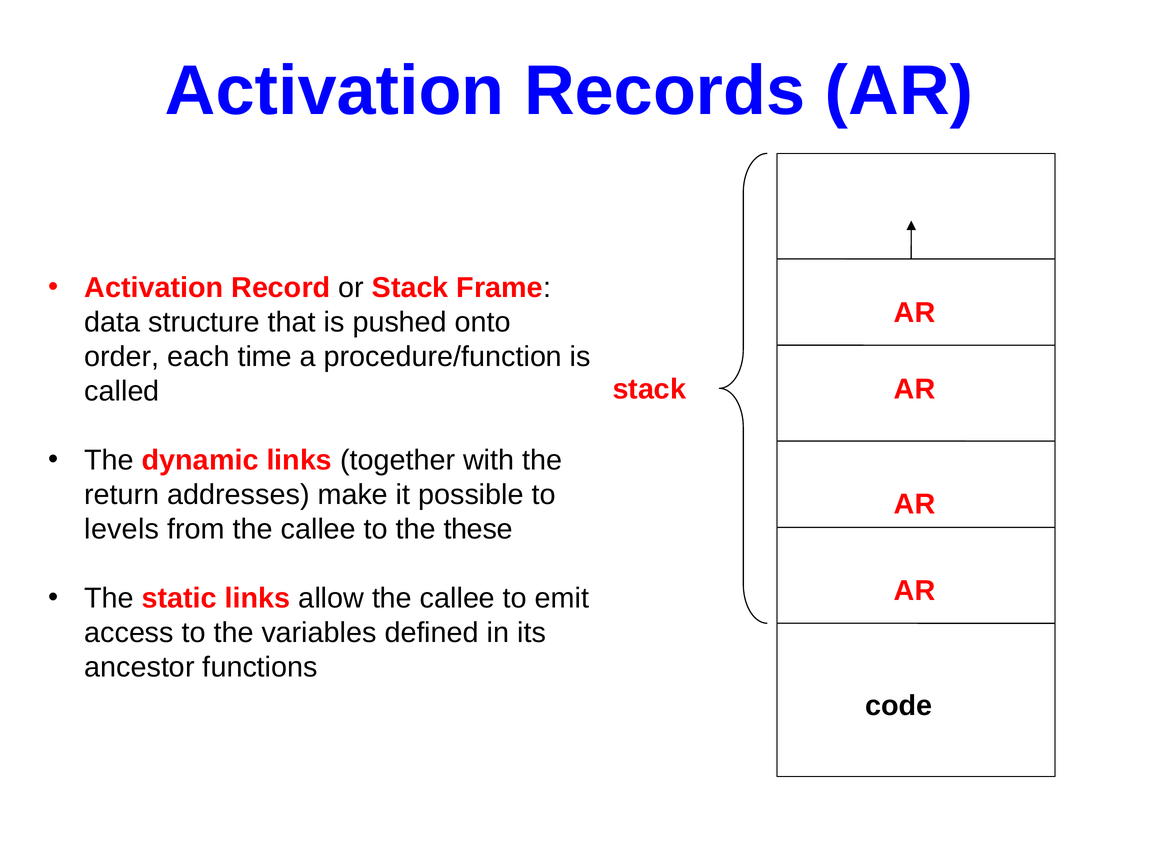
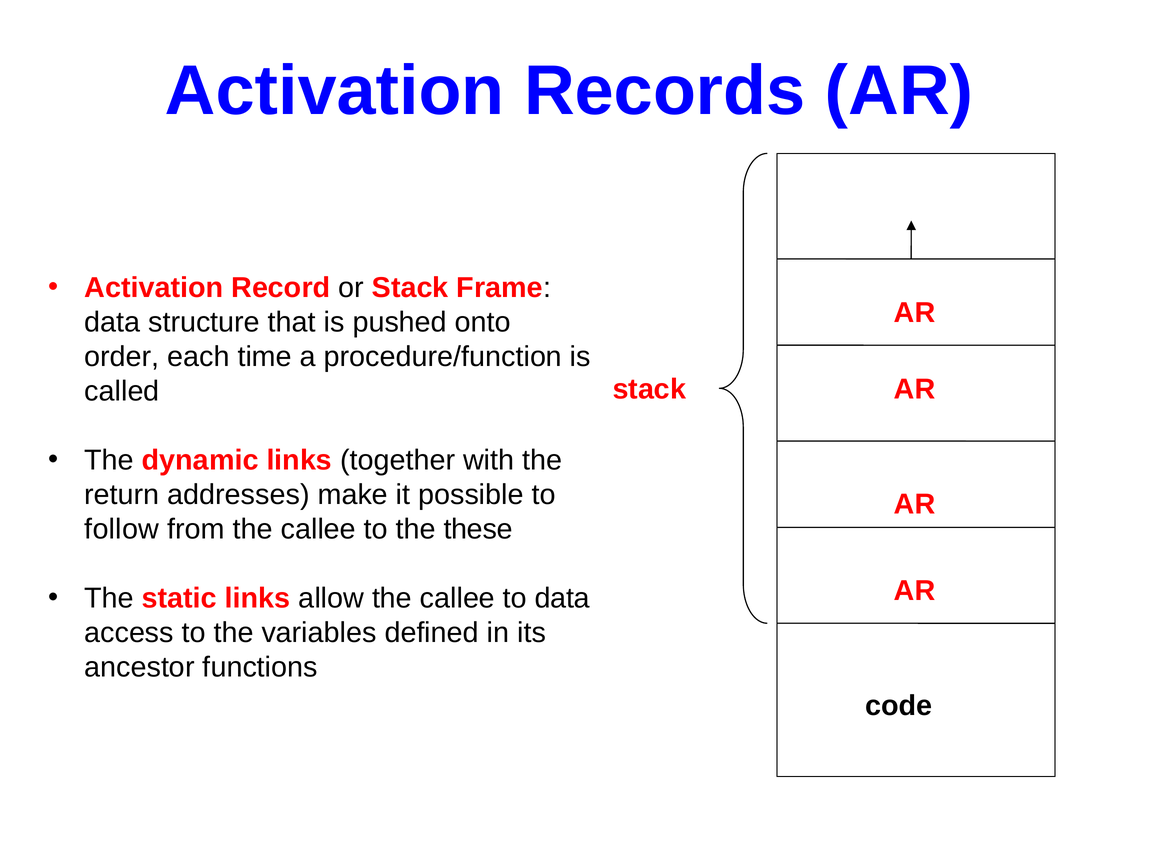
levels: levels -> follow (122, 529)
to emit: emit -> data (562, 598)
